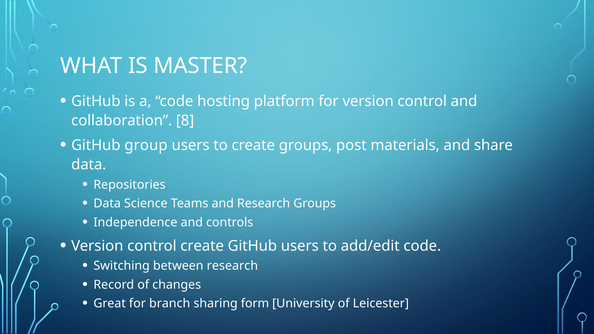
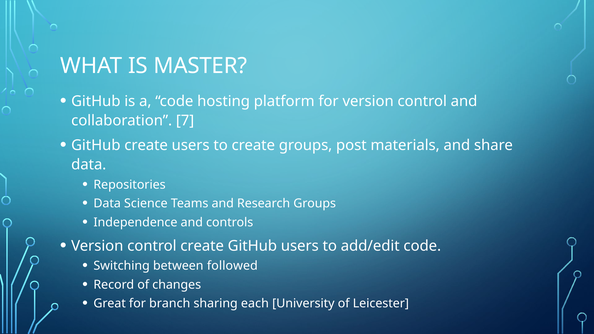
8: 8 -> 7 (185, 121)
GitHub group: group -> create (146, 145)
between research: research -> followed (232, 266)
form: form -> each (255, 304)
